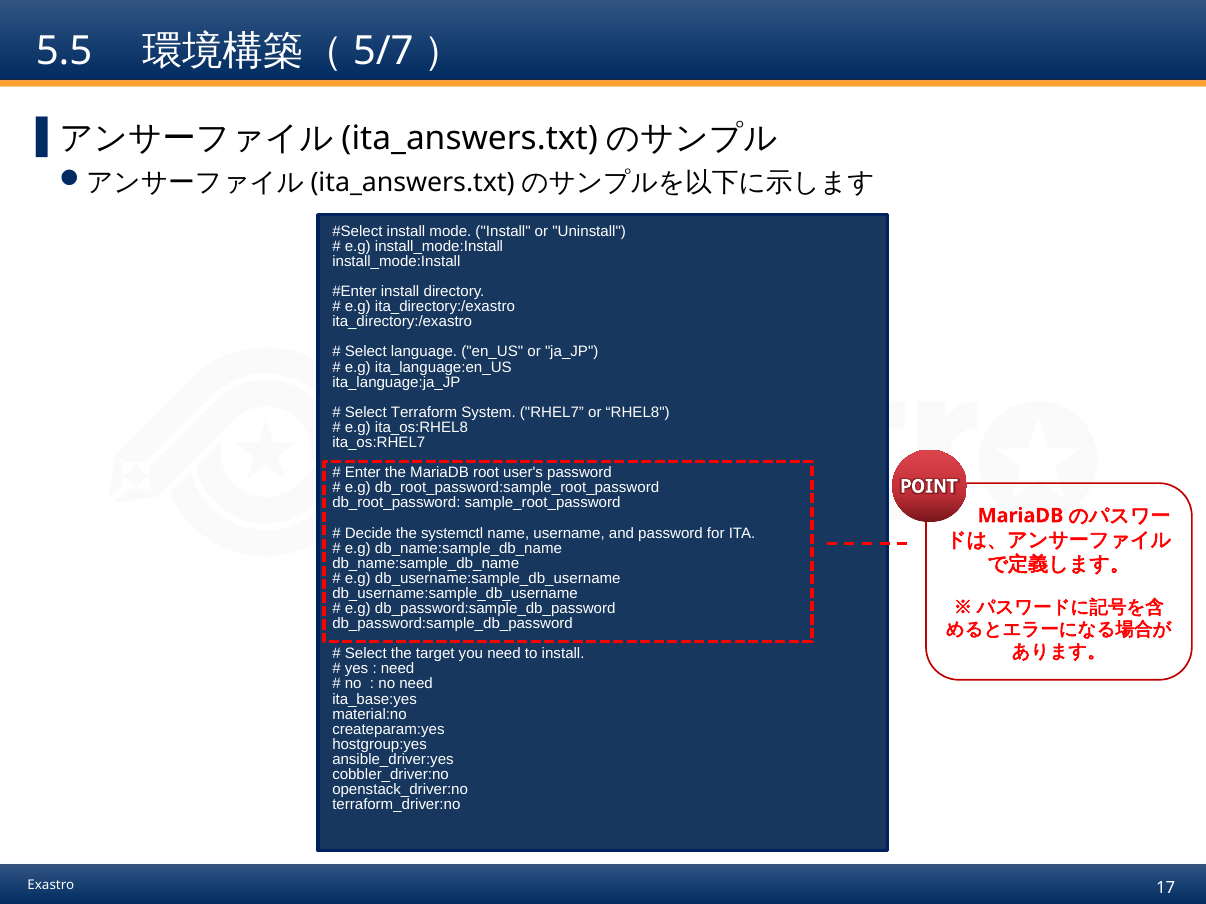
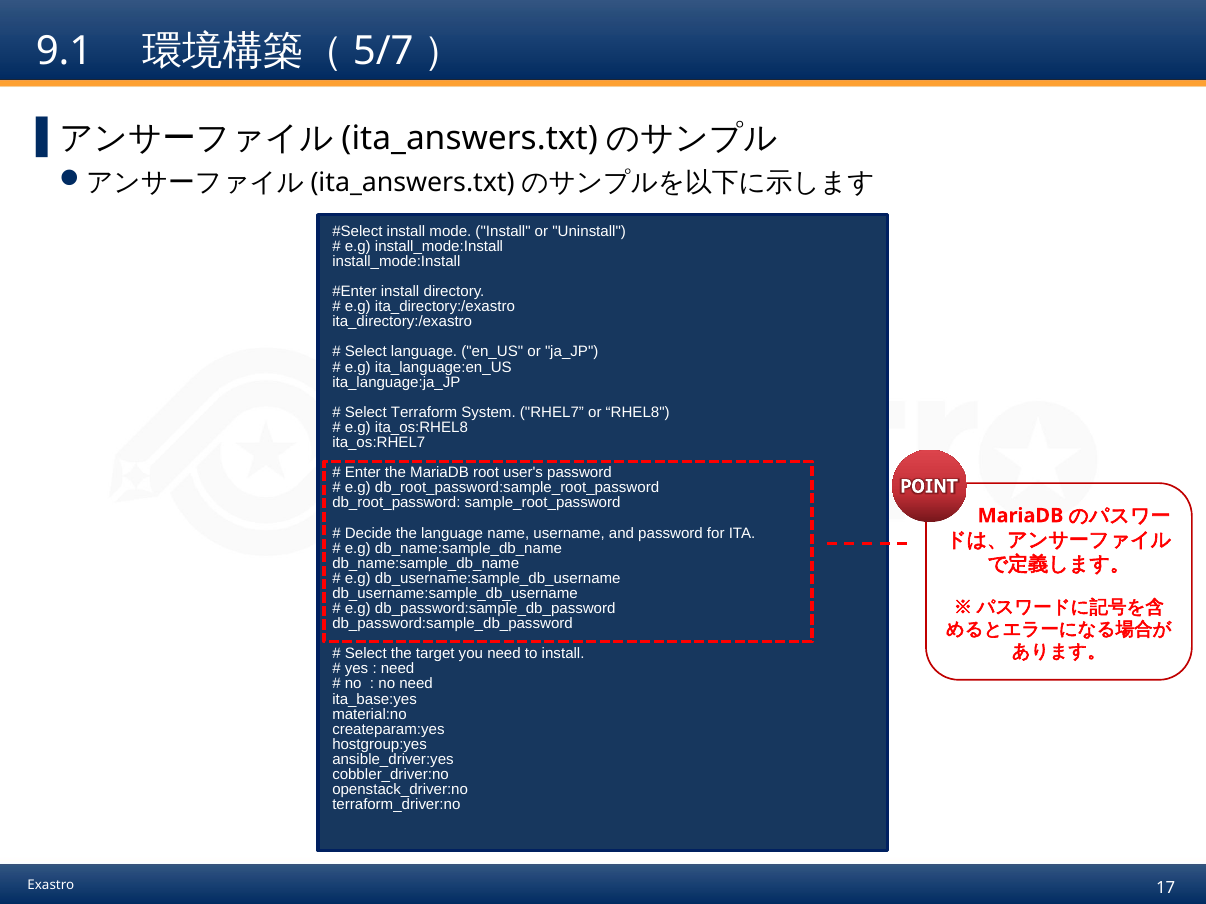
5.5: 5.5 -> 9.1 (64, 51)
the systemctl: systemctl -> language (452, 533)
